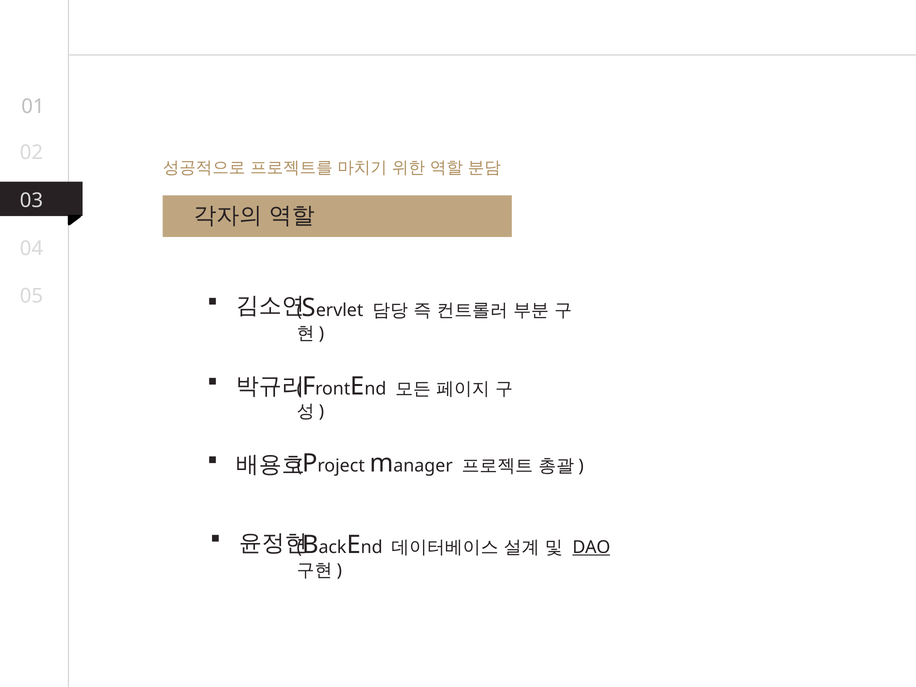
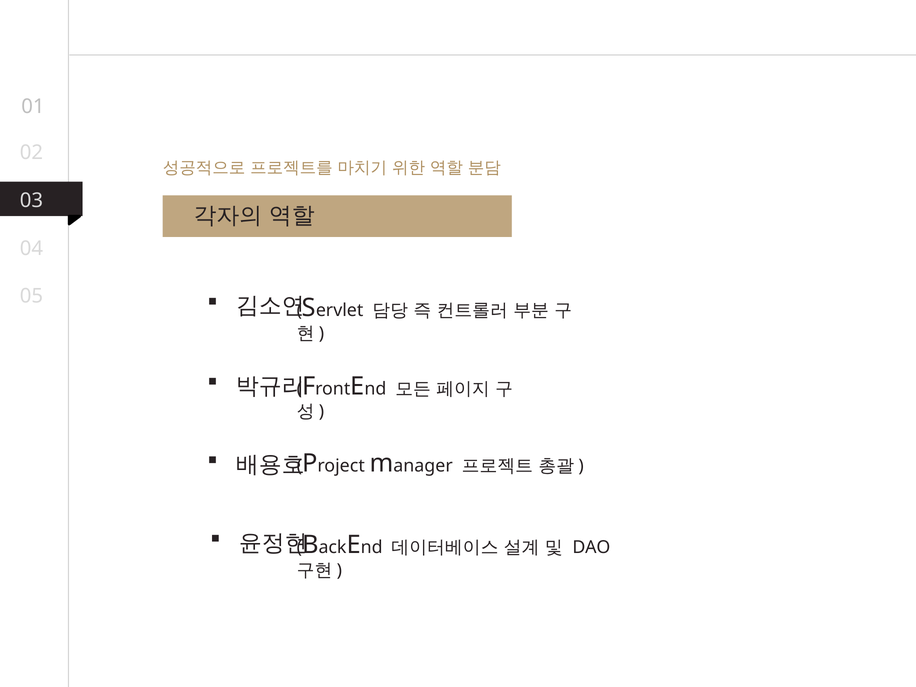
DAO underline: present -> none (591, 547)
